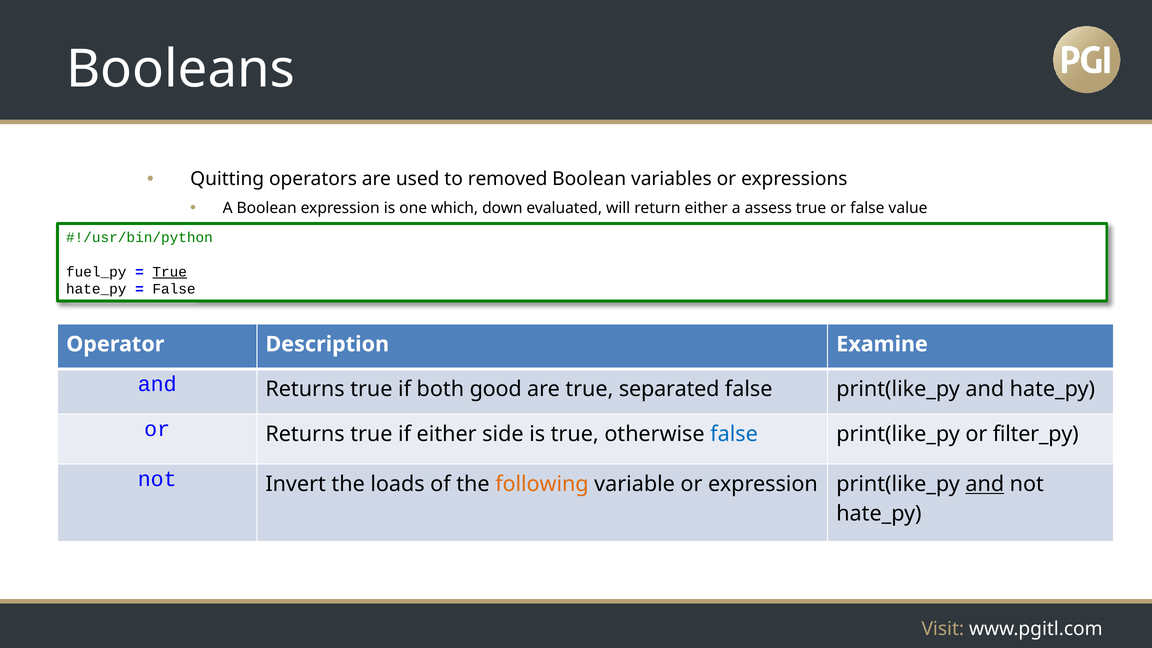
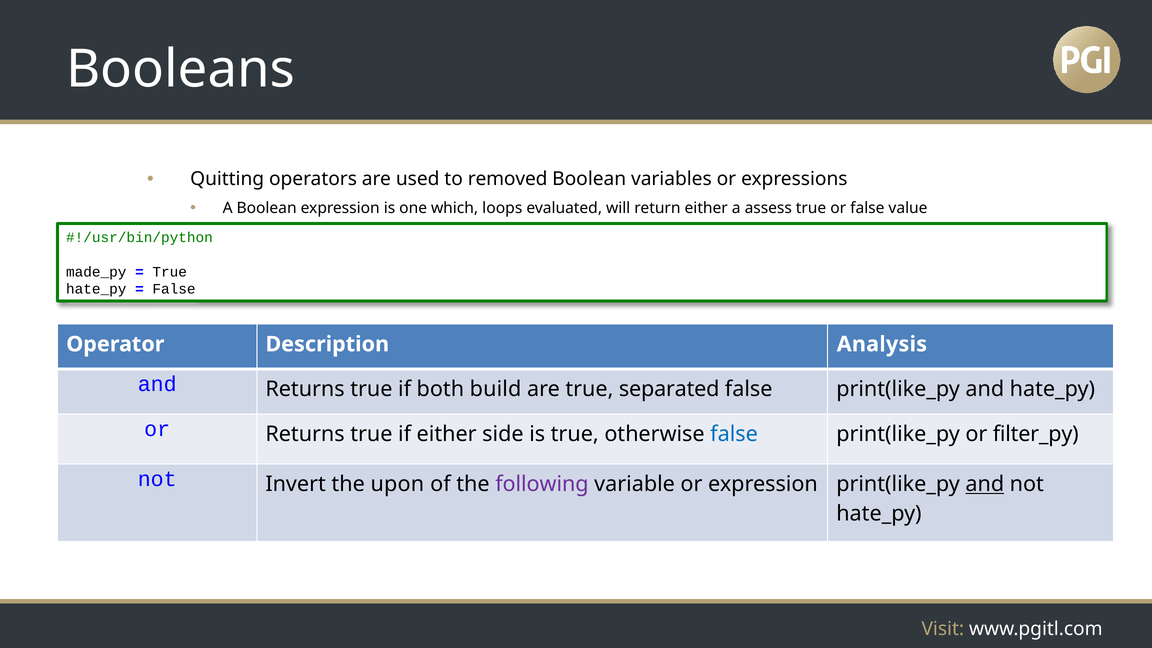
down: down -> loops (502, 208)
fuel_py: fuel_py -> made_py (96, 272)
True underline: present -> none (170, 272)
Examine: Examine -> Analysis (882, 344)
good: good -> build (496, 389)
loads: loads -> upon (397, 484)
following colour: orange -> purple (542, 484)
